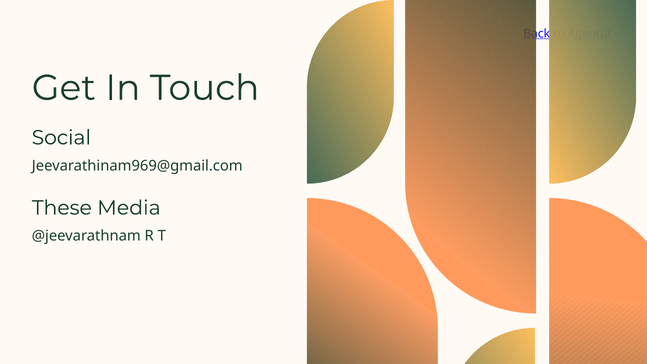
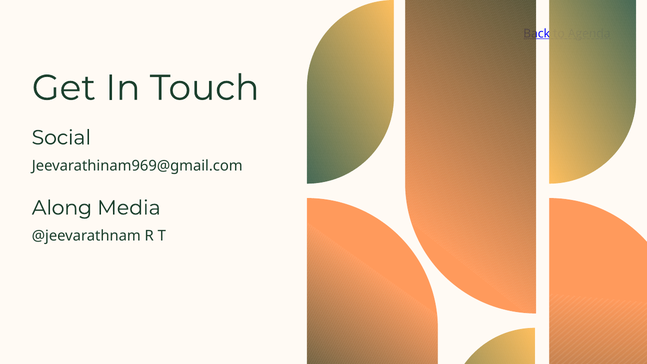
These: These -> Along (62, 208)
